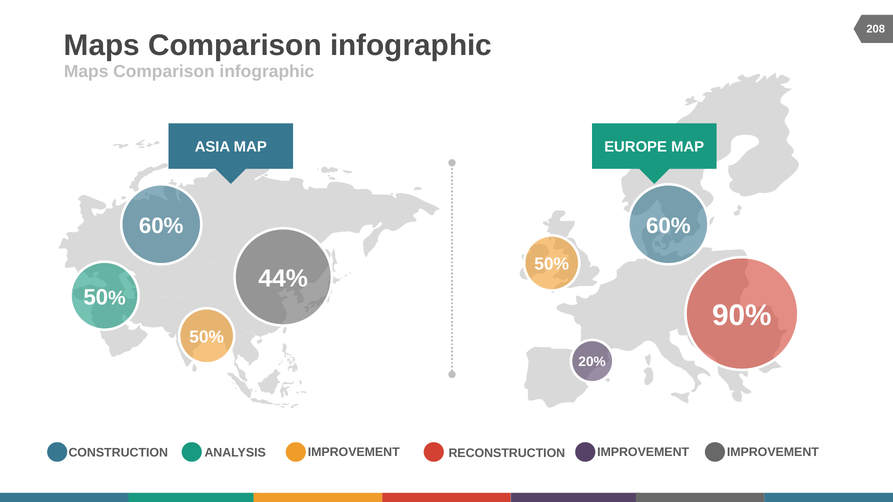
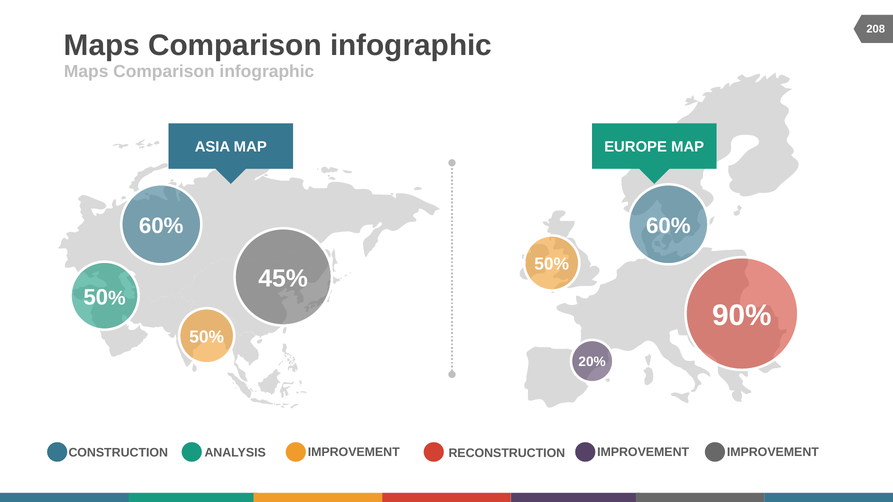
44%: 44% -> 45% (283, 279)
